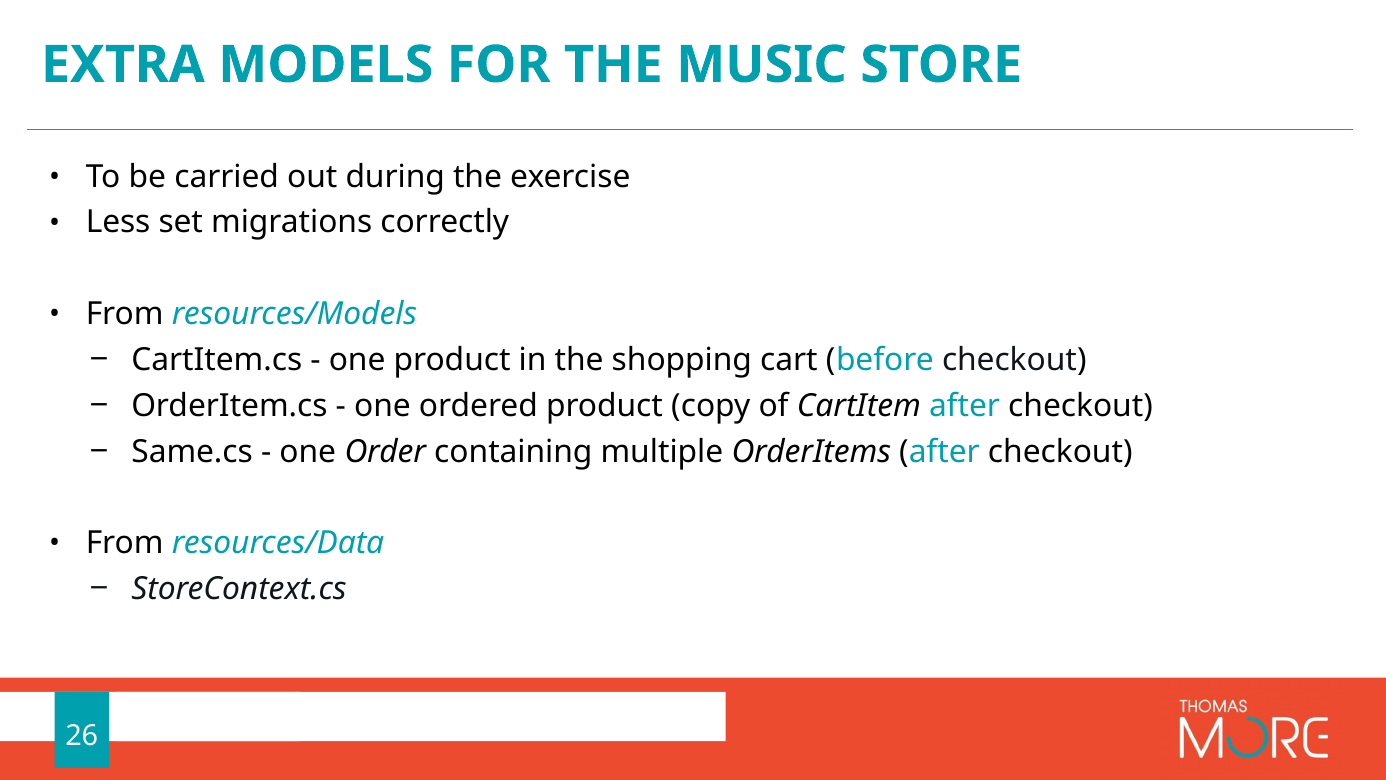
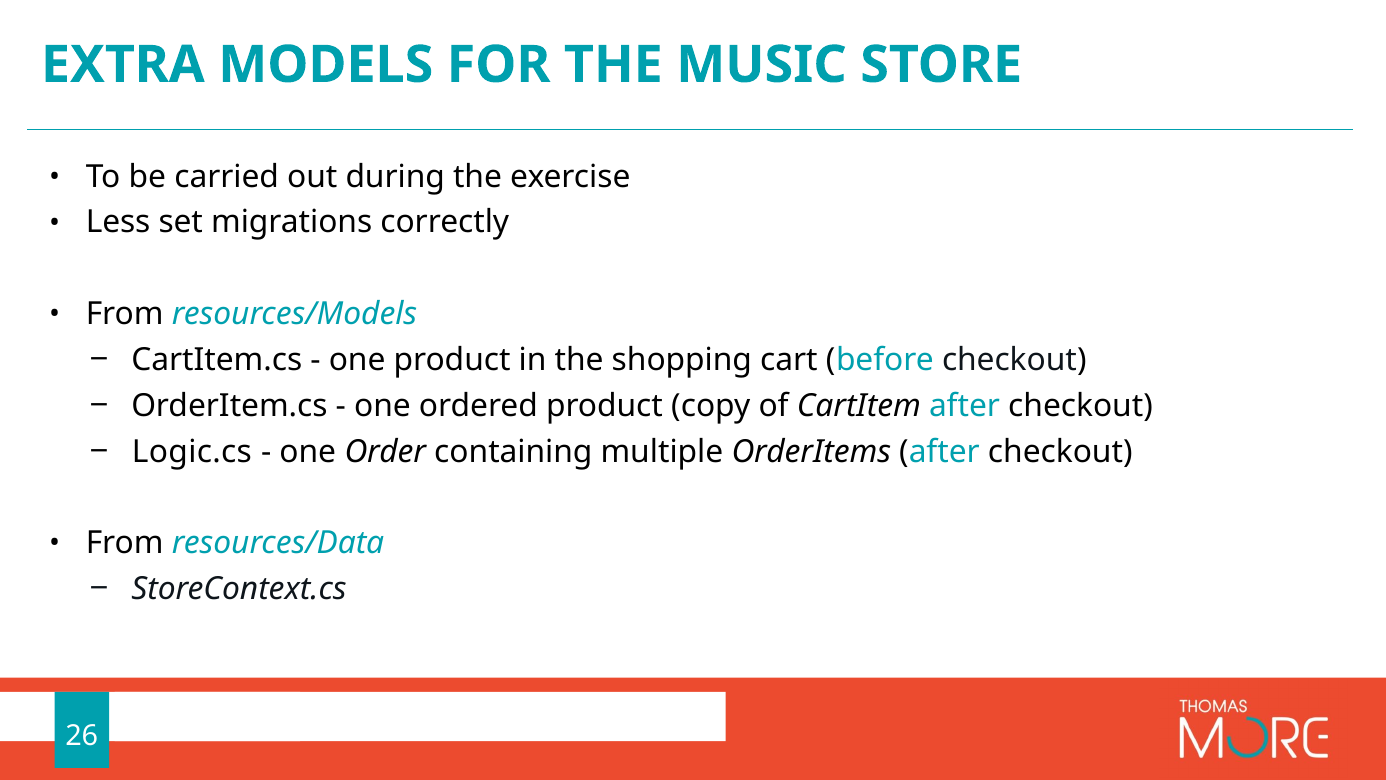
Same.cs: Same.cs -> Logic.cs (192, 452)
